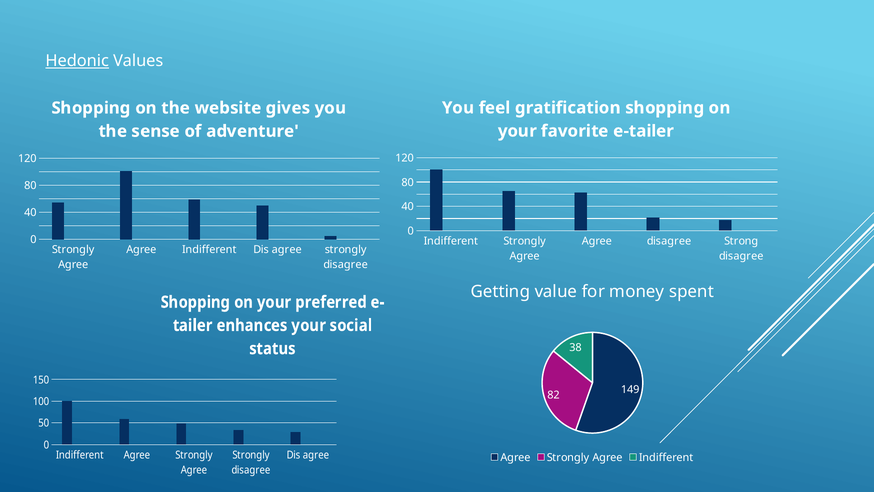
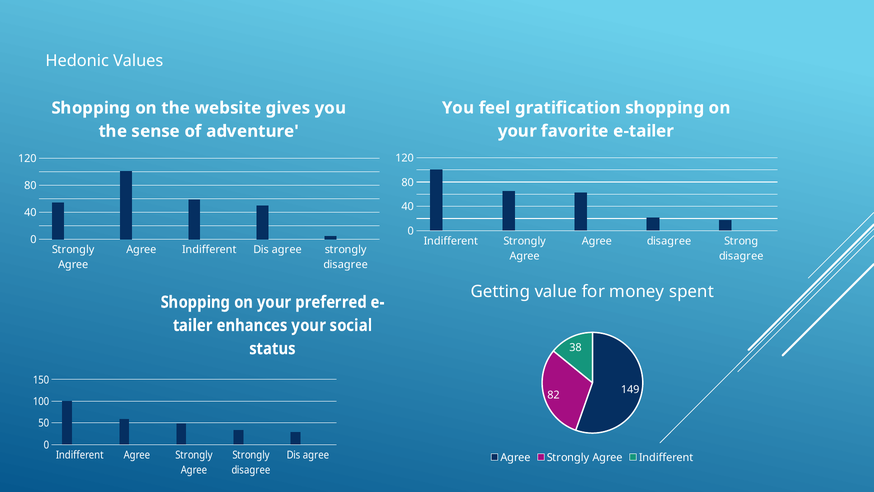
Hedonic underline: present -> none (77, 61)
